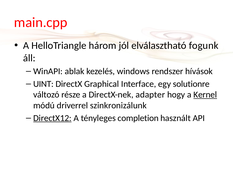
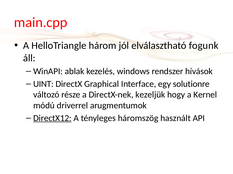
adapter: adapter -> kezeljük (150, 95)
Kernel underline: present -> none (205, 95)
szinkronizálunk: szinkronizálunk -> arugmentumok (118, 106)
completion: completion -> háromszög (138, 119)
